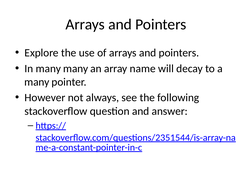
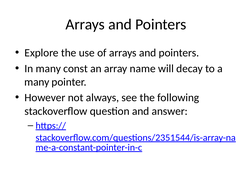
many many: many -> const (76, 69)
